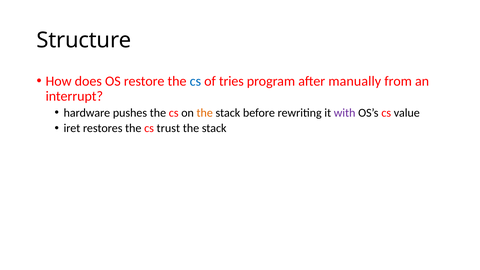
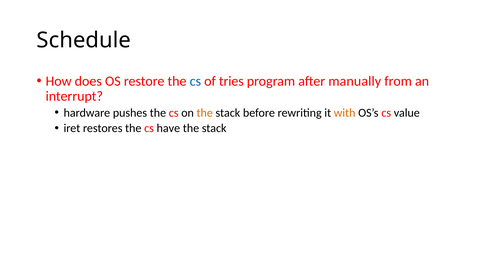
Structure: Structure -> Schedule (84, 40)
with colour: purple -> orange (345, 113)
trust: trust -> have (168, 128)
